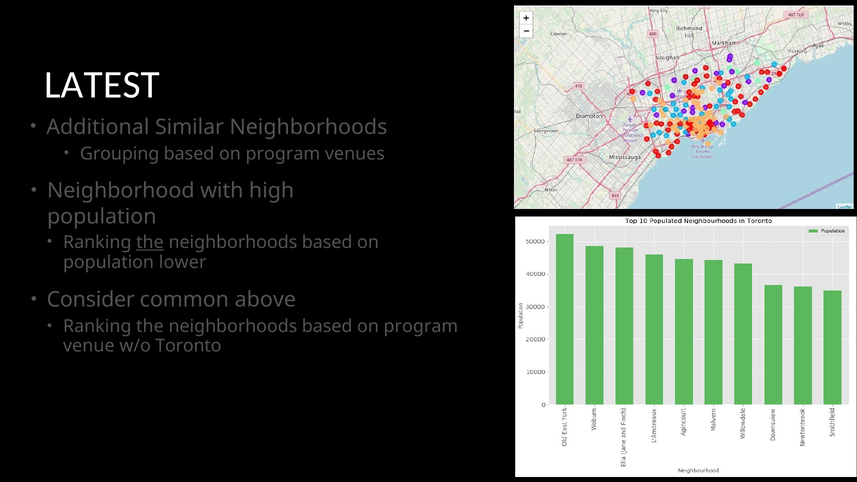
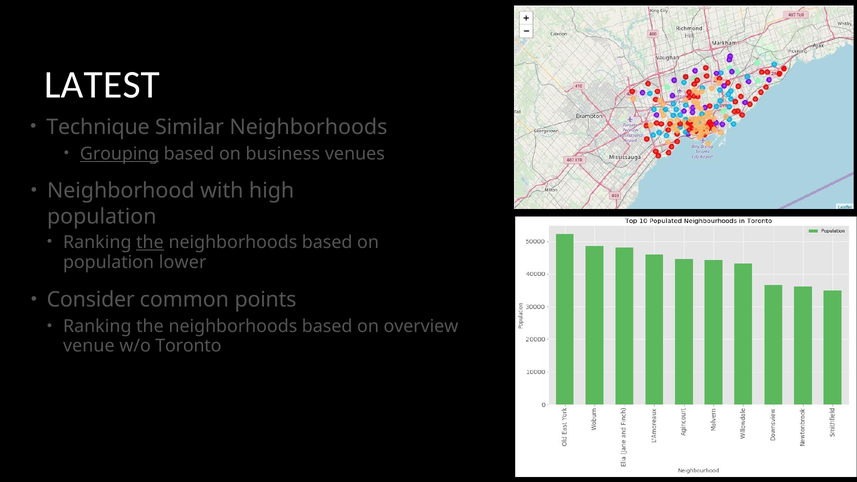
Additional: Additional -> Technique (98, 127)
Grouping underline: none -> present (120, 154)
program: program -> business (283, 154)
above: above -> points (265, 300)
neighborhoods based on program: program -> overview (421, 327)
